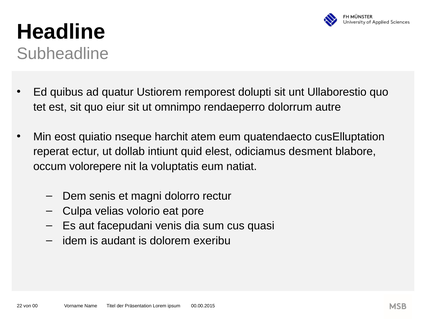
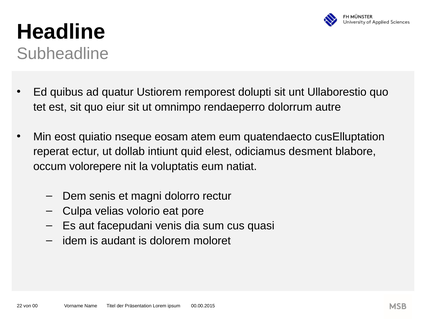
harchit: harchit -> eosam (171, 137)
exeribu: exeribu -> moloret (212, 240)
